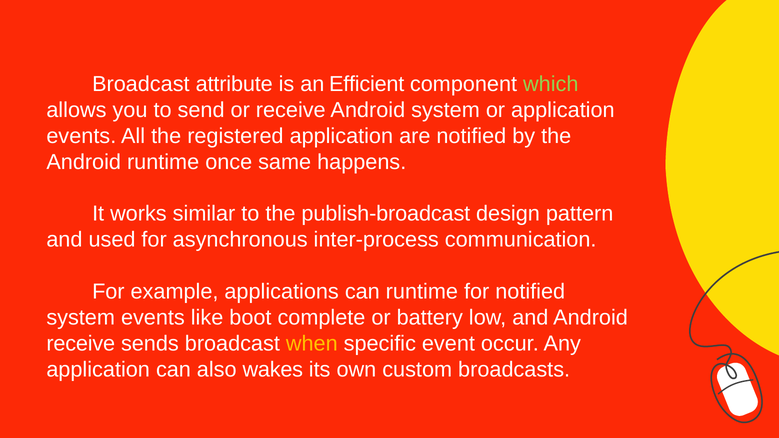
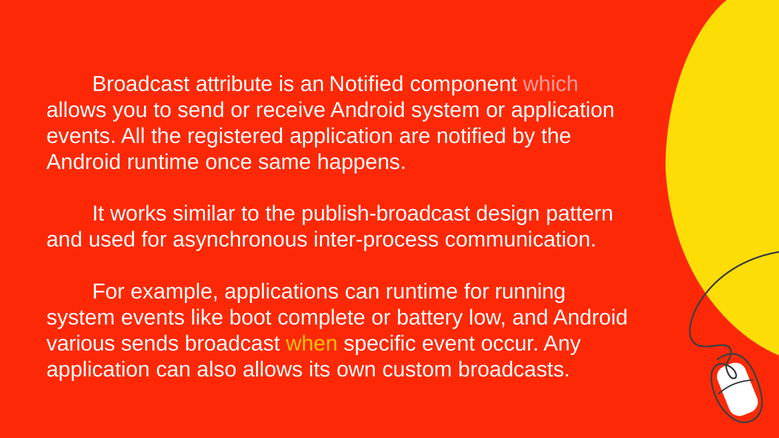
an Efficient: Efficient -> Notified (366, 84)
which colour: light green -> pink (551, 84)
for notified: notified -> running (530, 292)
receive: receive -> various (81, 344)
also wakes: wakes -> allows (273, 370)
